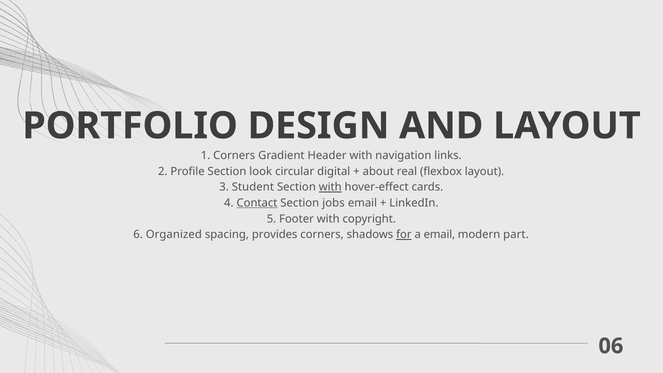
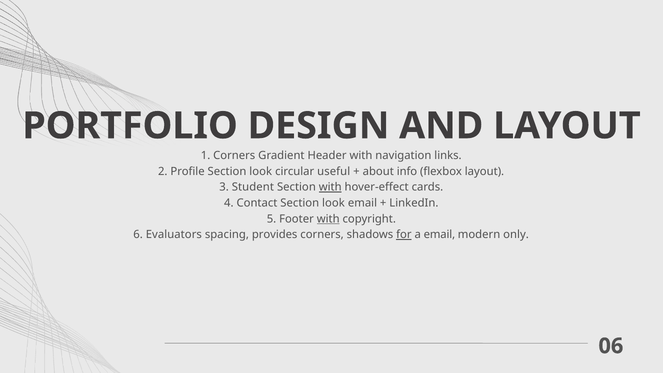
digital: digital -> useful (334, 171)
real: real -> info (407, 171)
Contact underline: present -> none (257, 203)
jobs: jobs -> look (333, 203)
with underline: none -> present (328, 219)
Organized: Organized -> Evaluators (174, 235)
part: part -> only (516, 235)
